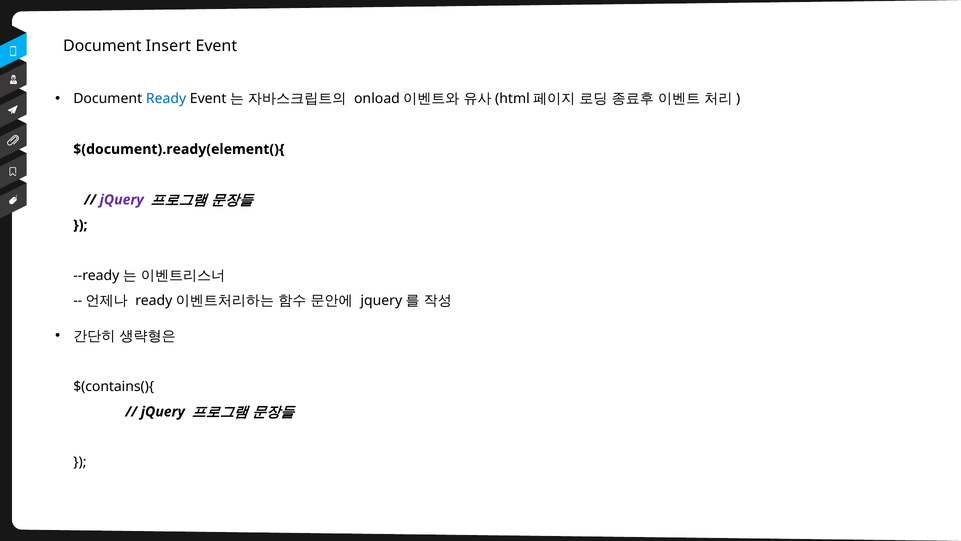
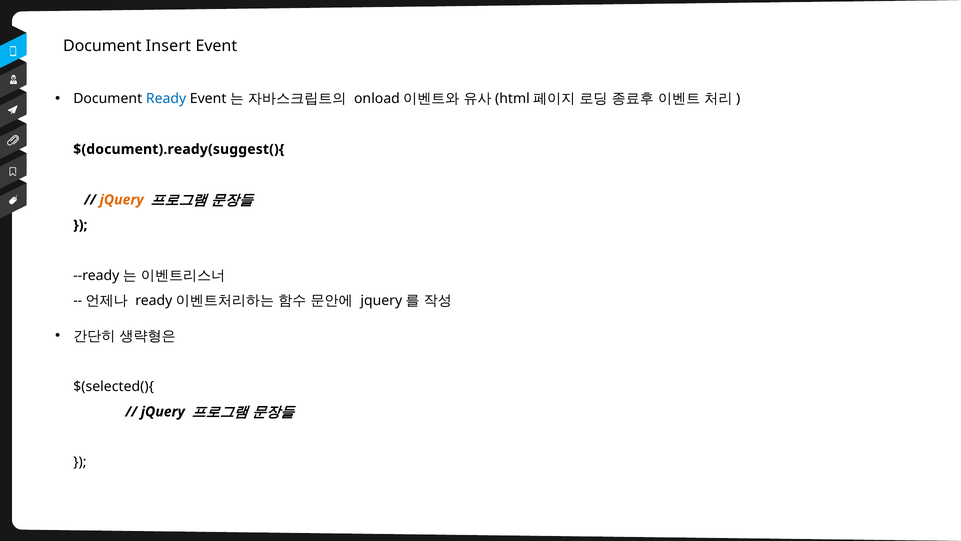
$(document).ready(element(){: $(document).ready(element(){ -> $(document).ready(suggest(){ (179, 149)
jQuery colour: purple -> orange (122, 200)
$(contains(){: $(contains(){ -> $(selected(){ (114, 386)
